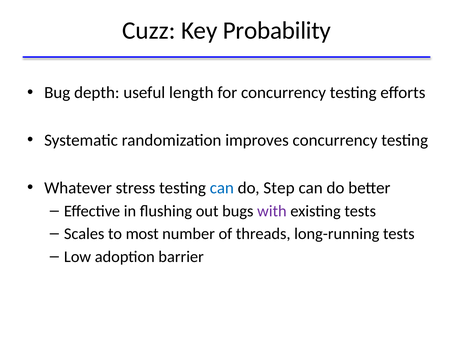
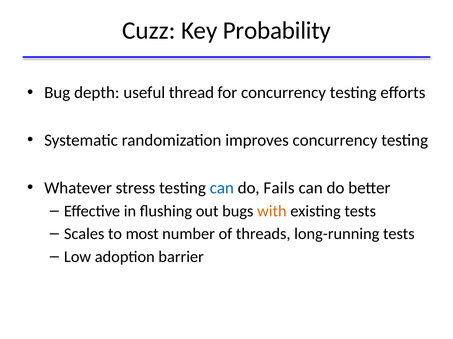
length: length -> thread (191, 93)
Step: Step -> Fails (279, 188)
with colour: purple -> orange (272, 211)
